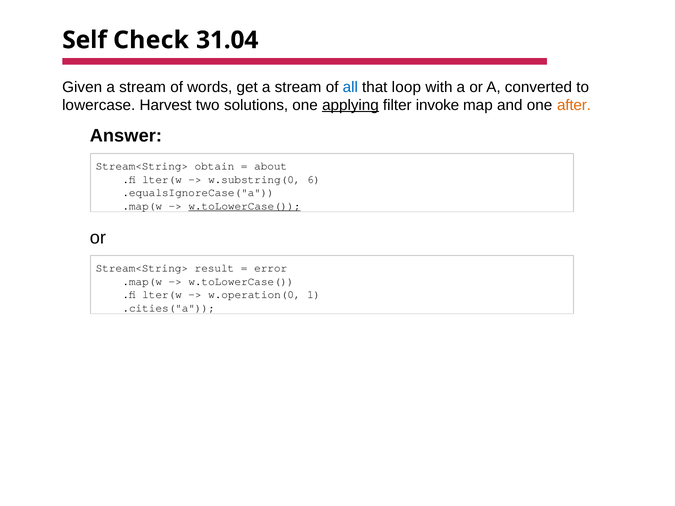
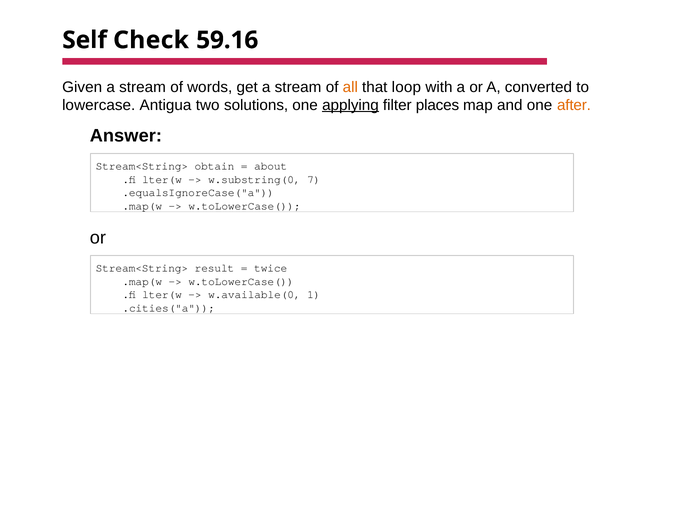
31.04: 31.04 -> 59.16 (227, 40)
all colour: blue -> orange (350, 87)
Harvest: Harvest -> Antigua (166, 105)
invoke: invoke -> places (437, 105)
6: 6 -> 7 (314, 180)
w.toLowerCase( underline: present -> none (245, 206)
error: error -> twice (271, 268)
w.operation(0: w.operation(0 -> w.available(0 (254, 295)
